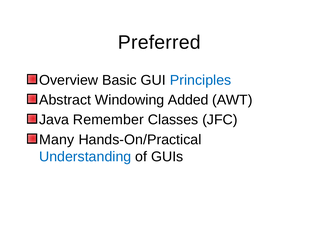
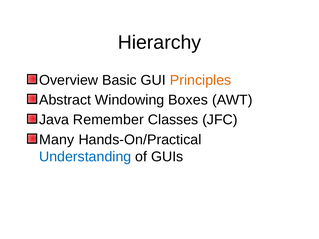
Preferred: Preferred -> Hierarchy (159, 43)
Principles colour: blue -> orange (201, 80)
Added: Added -> Boxes (188, 100)
